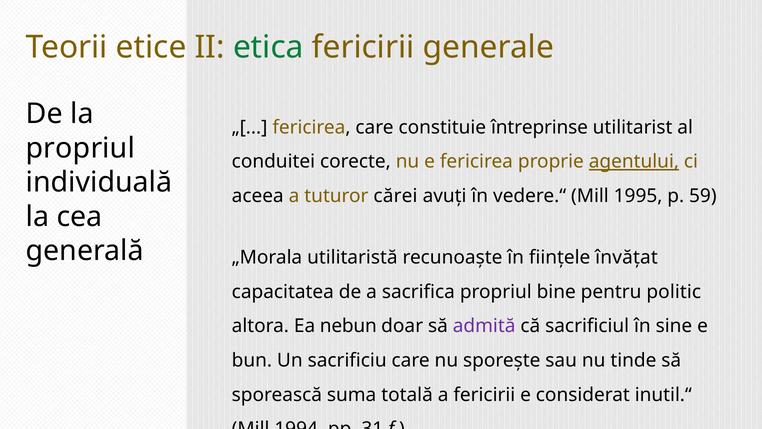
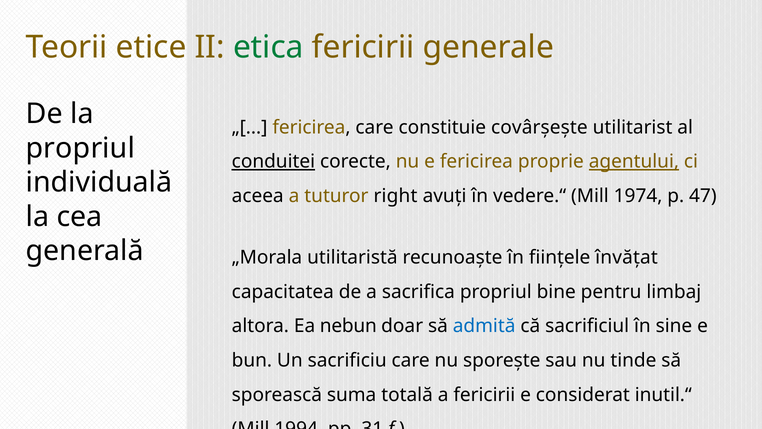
întreprinse: întreprinse -> covârșește (539, 127)
conduitei underline: none -> present (273, 161)
cărei: cărei -> right (395, 196)
1995: 1995 -> 1974 (638, 196)
59: 59 -> 47 (703, 196)
politic: politic -> limbaj (674, 292)
admită colour: purple -> blue (484, 326)
